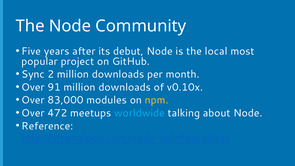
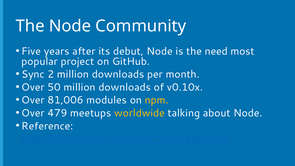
local: local -> need (216, 51)
91: 91 -> 50 (54, 87)
83,000: 83,000 -> 81,006 (65, 100)
472: 472 -> 479 (57, 113)
worldwide colour: light blue -> yellow (139, 113)
